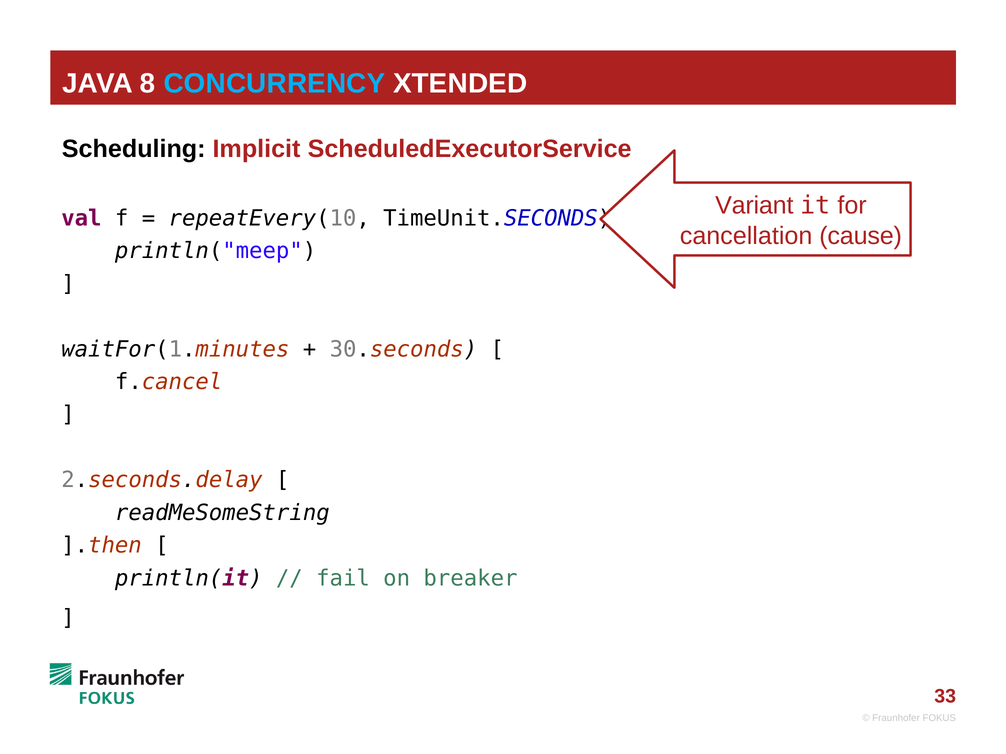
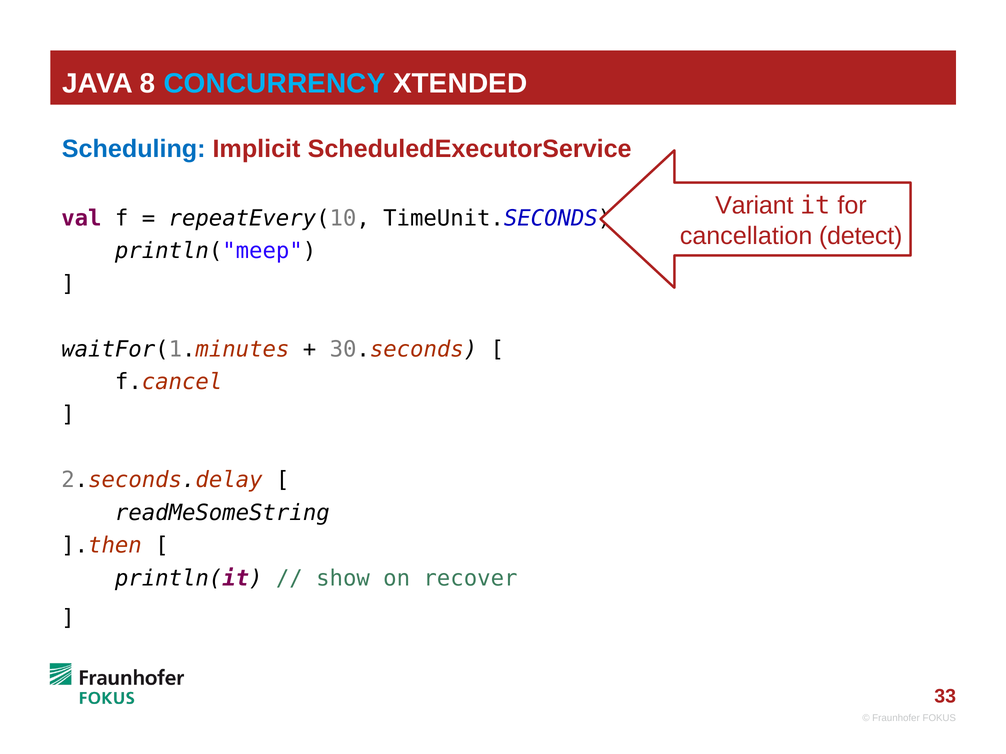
Scheduling colour: black -> blue (134, 149)
cause: cause -> detect (861, 236)
fail: fail -> show (343, 579)
breaker: breaker -> recover (470, 579)
